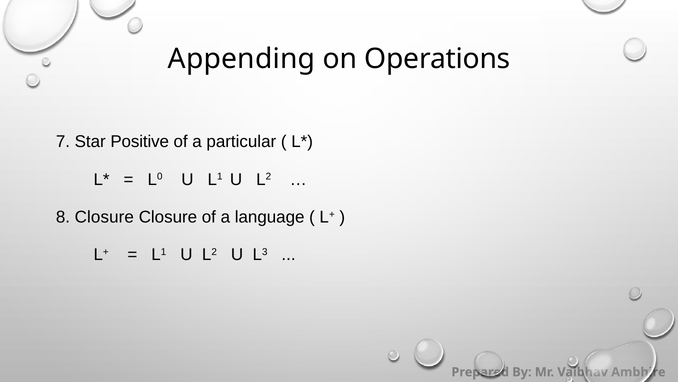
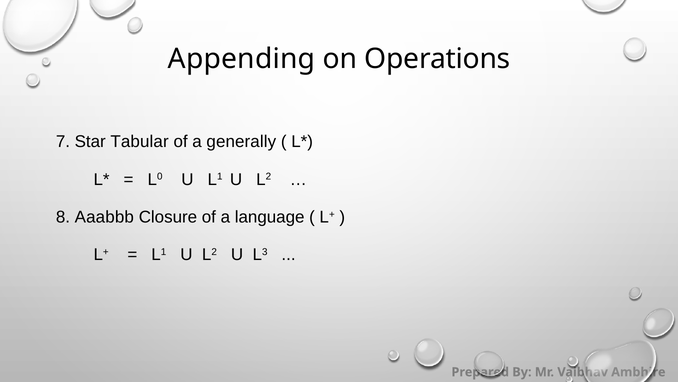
Positive: Positive -> Tabular (140, 142)
particular: particular -> generally (241, 142)
8 Closure: Closure -> Aaabbb (104, 217)
